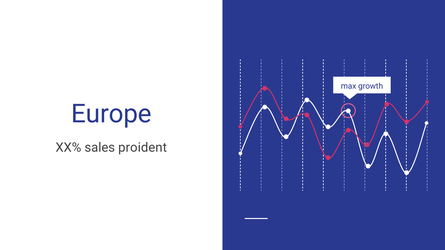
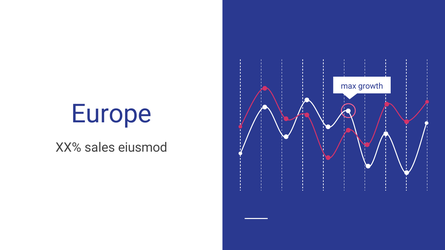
proident: proident -> eiusmod (143, 148)
